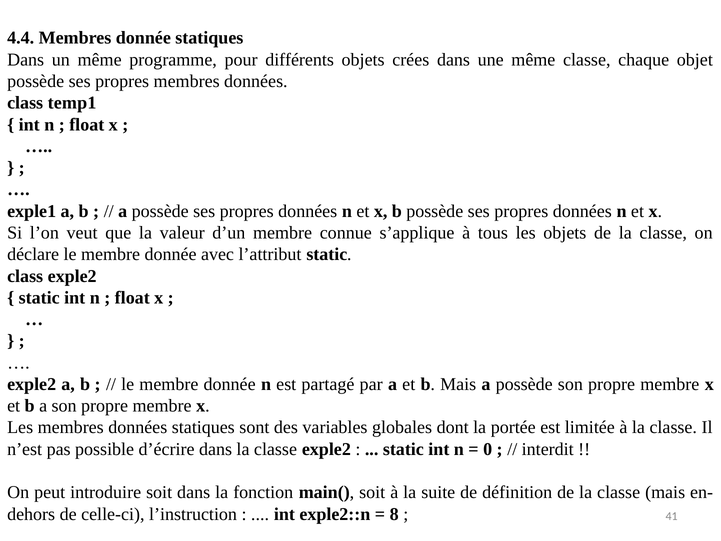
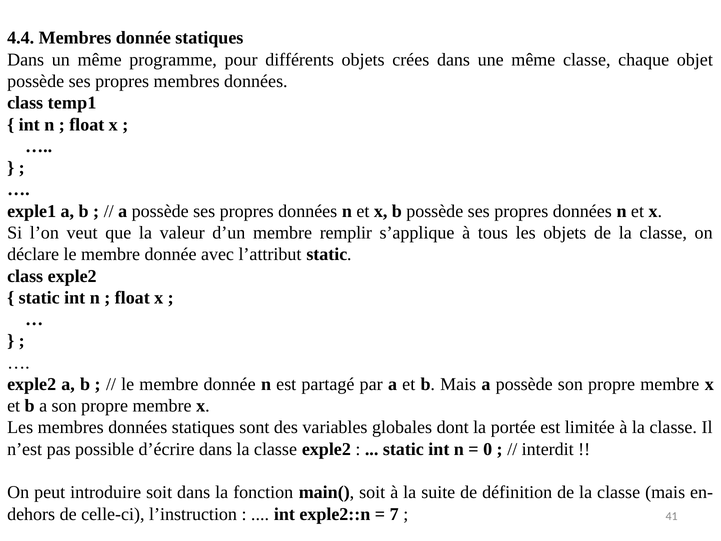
connue: connue -> remplir (346, 233)
8: 8 -> 7 (394, 514)
